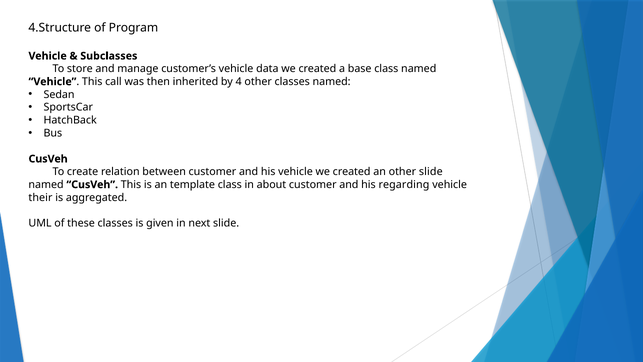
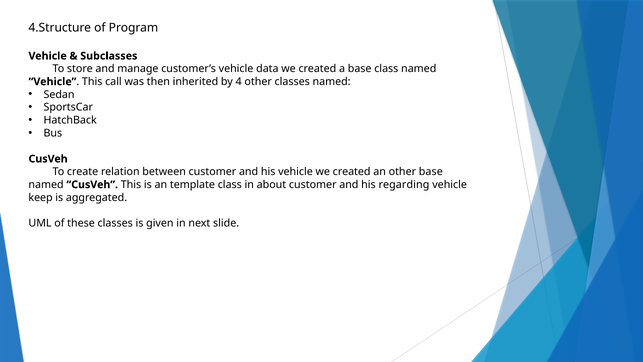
other slide: slide -> base (431, 172)
their: their -> keep (41, 197)
